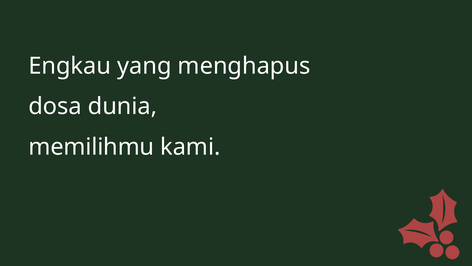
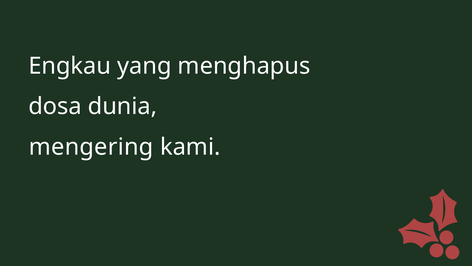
memilihmu: memilihmu -> mengering (91, 147)
